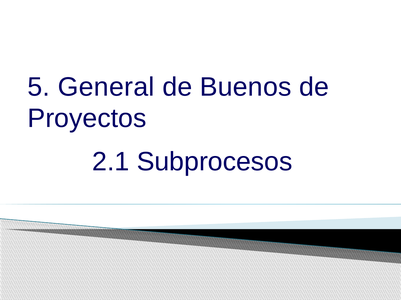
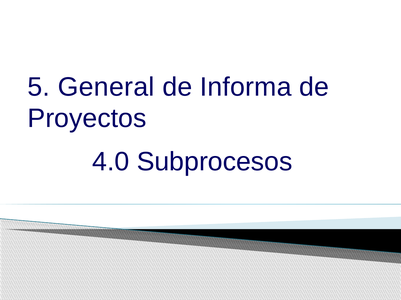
Buenos: Buenos -> Informa (246, 87)
2.1: 2.1 -> 4.0 (111, 162)
